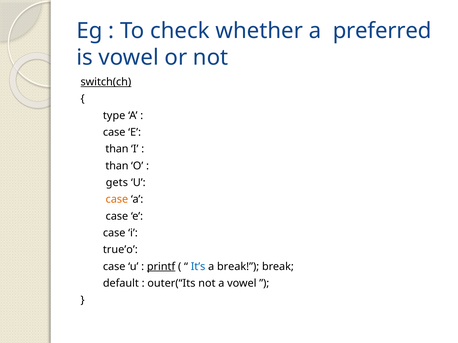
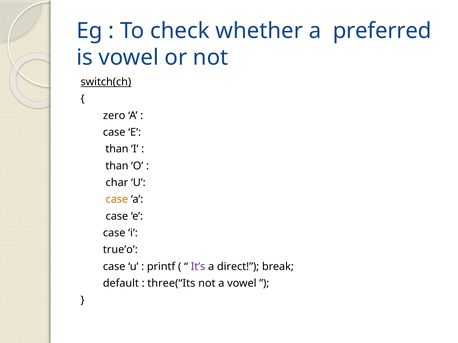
type: type -> zero (114, 116)
gets: gets -> char (117, 183)
printf underline: present -> none (161, 267)
It’s colour: blue -> purple (198, 267)
a break: break -> direct (238, 267)
outer(“Its: outer(“Its -> three(“Its (171, 284)
